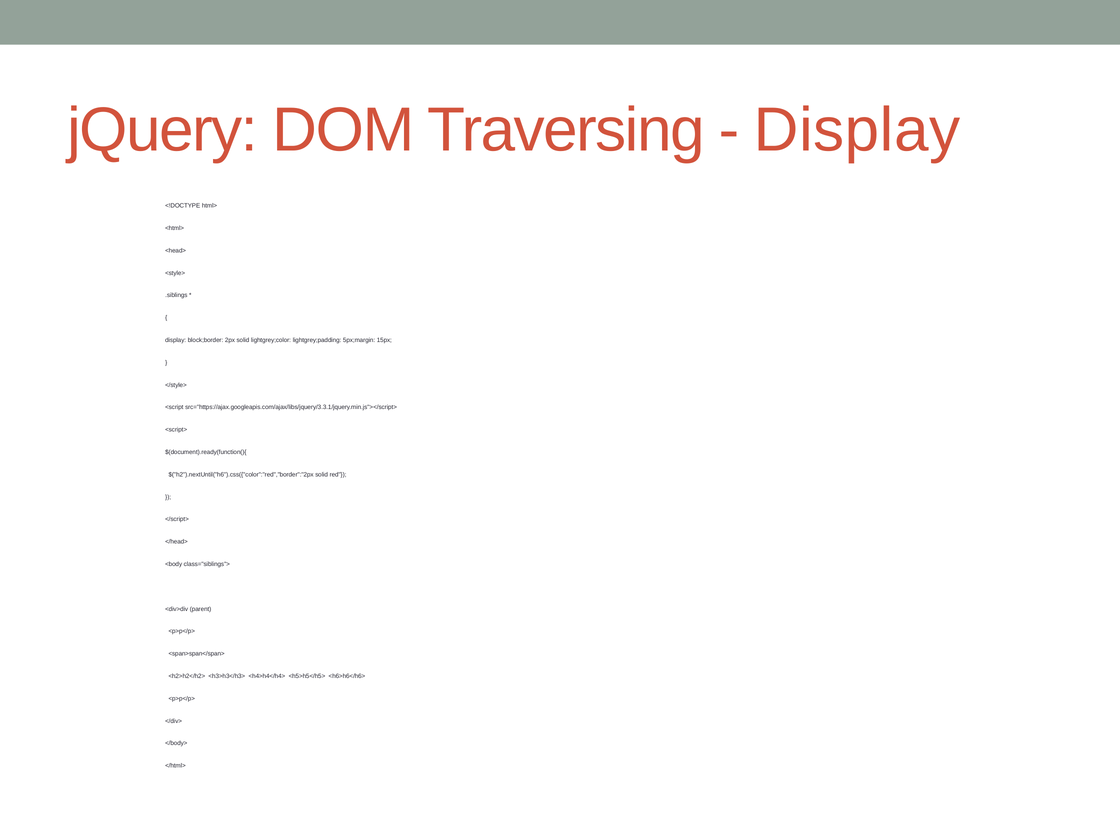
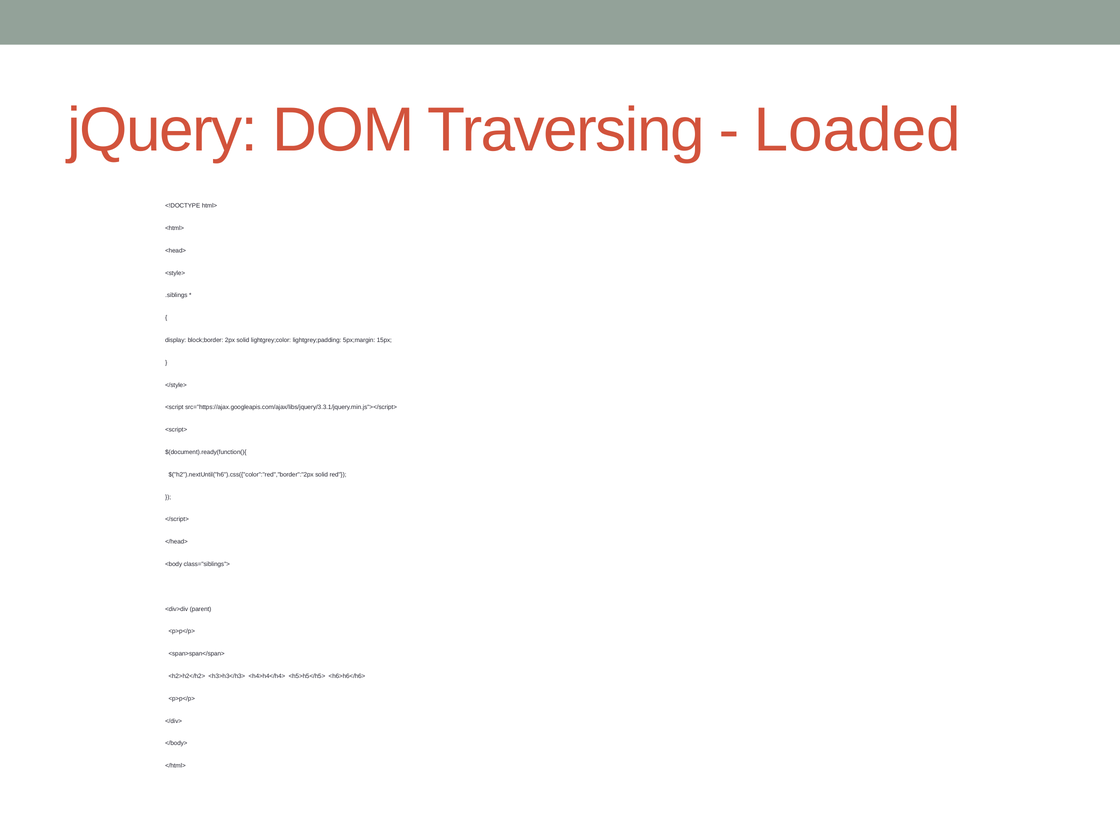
Display: Display -> Loaded (857, 130)
